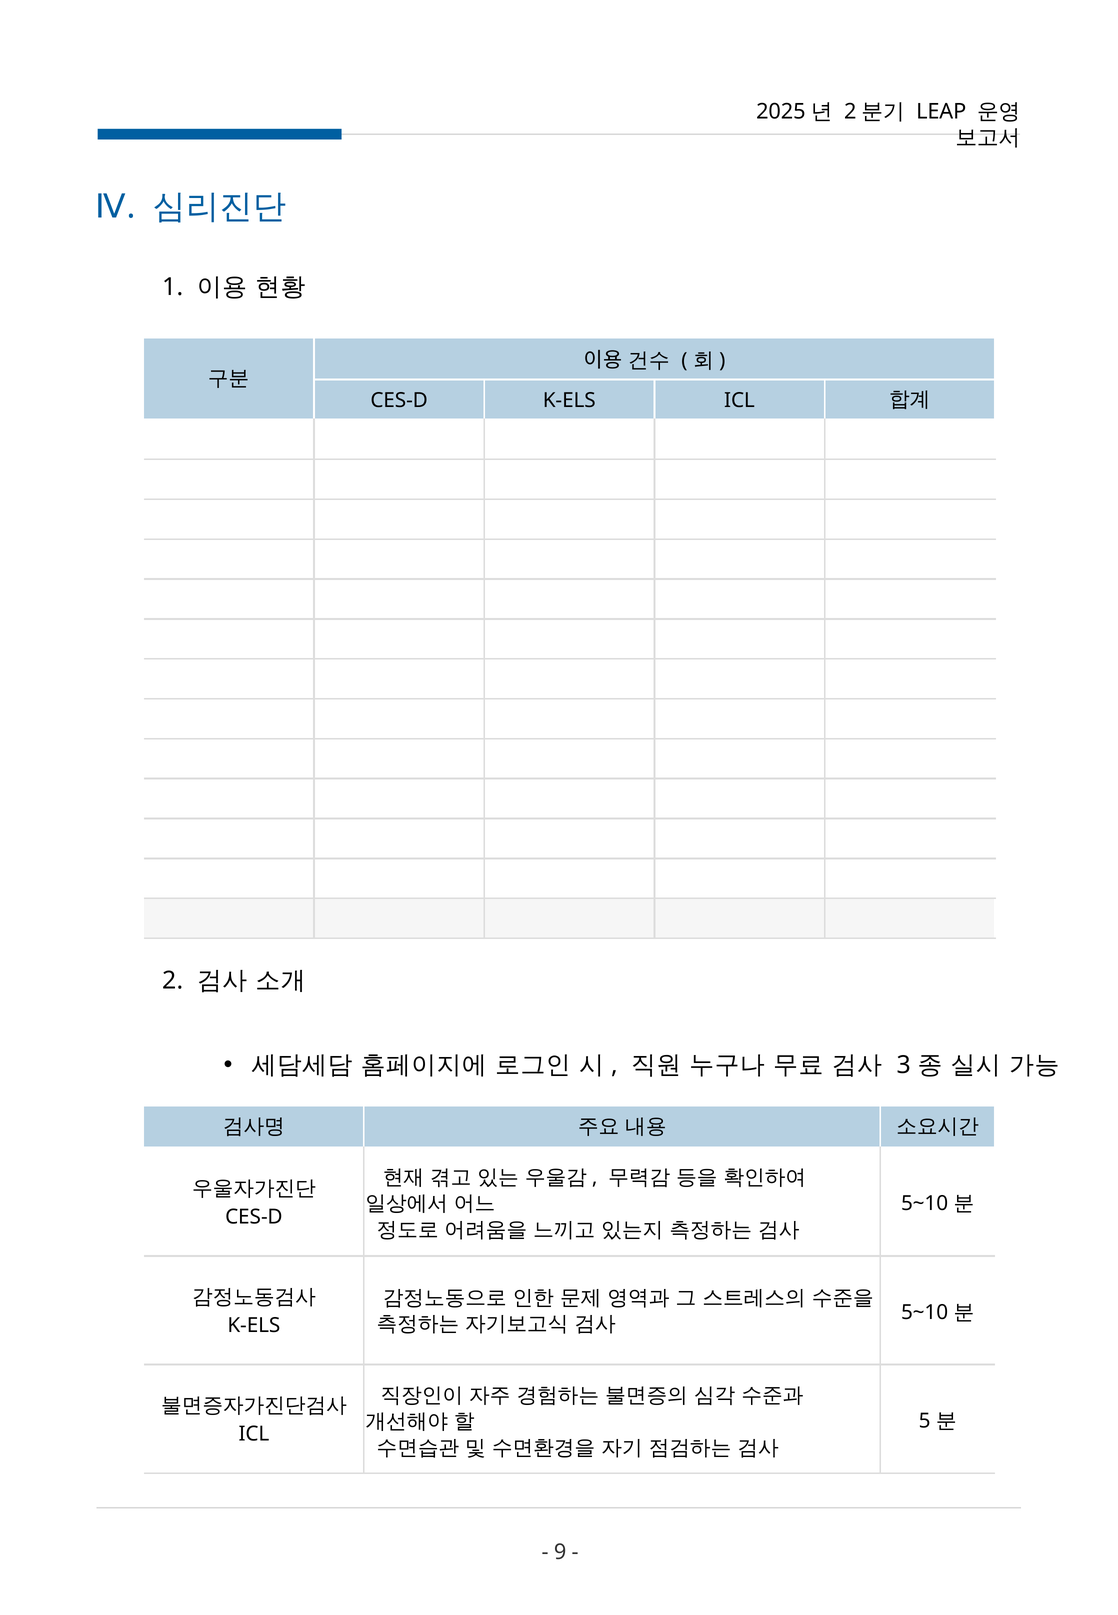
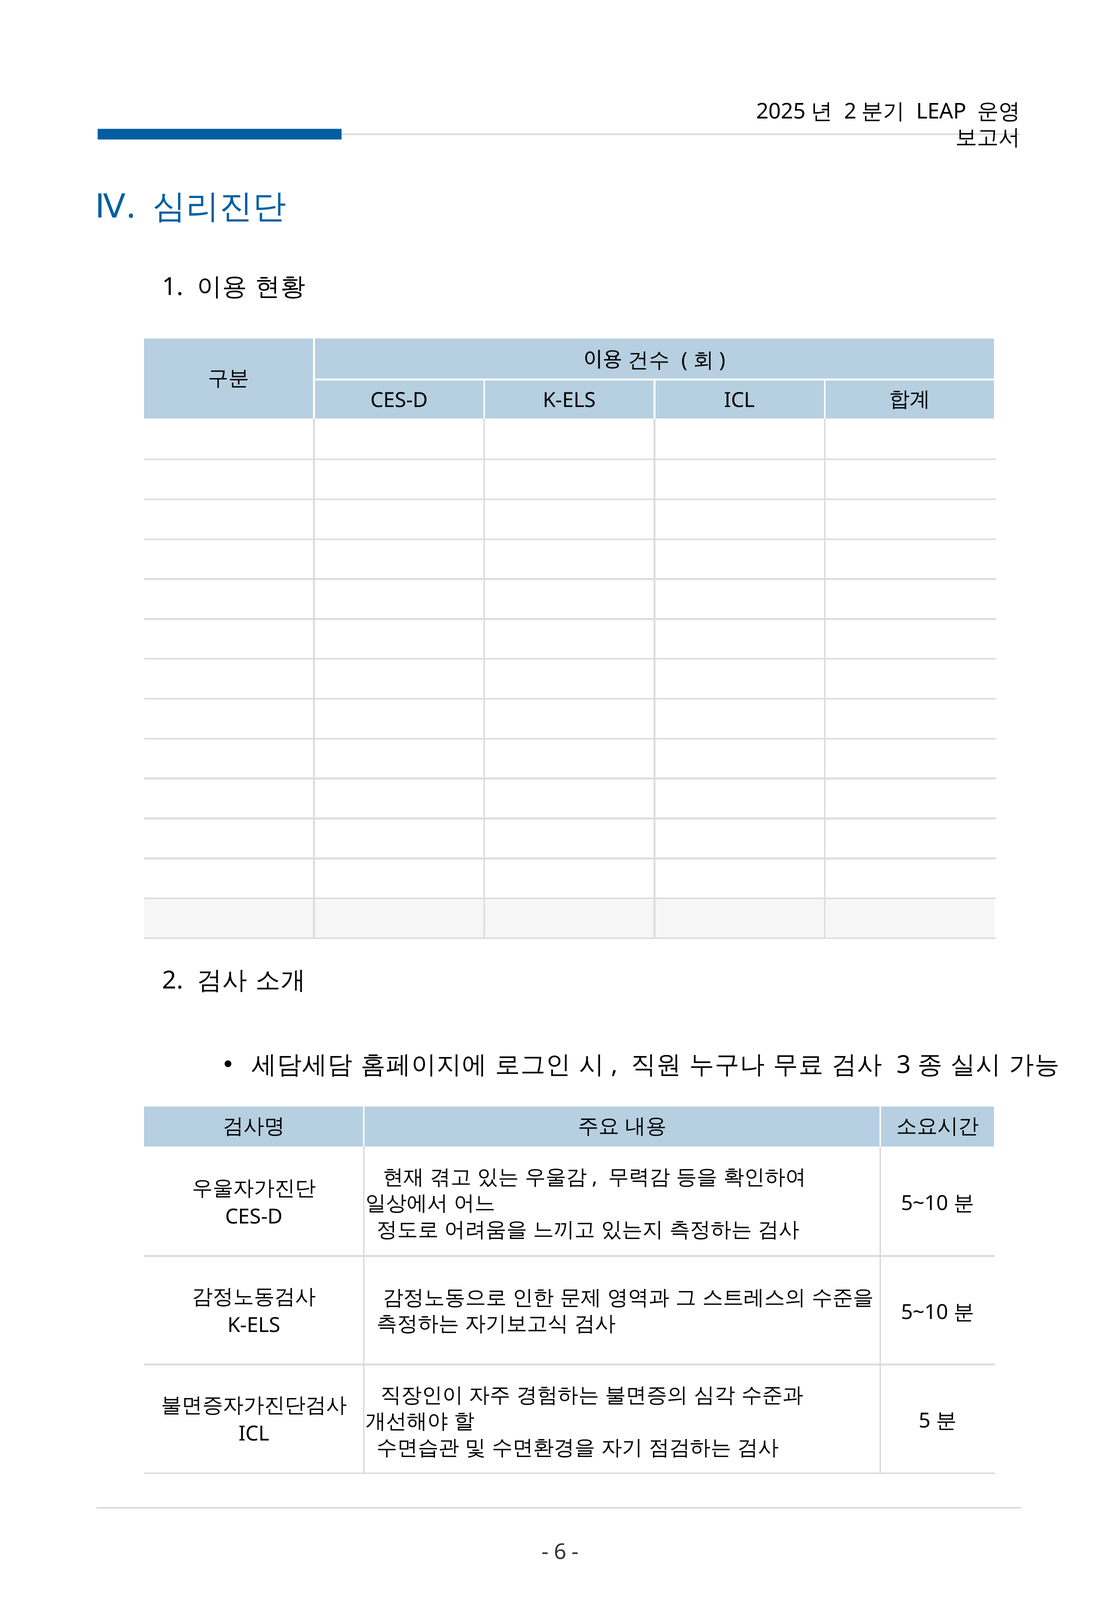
9: 9 -> 6 (560, 1552)
